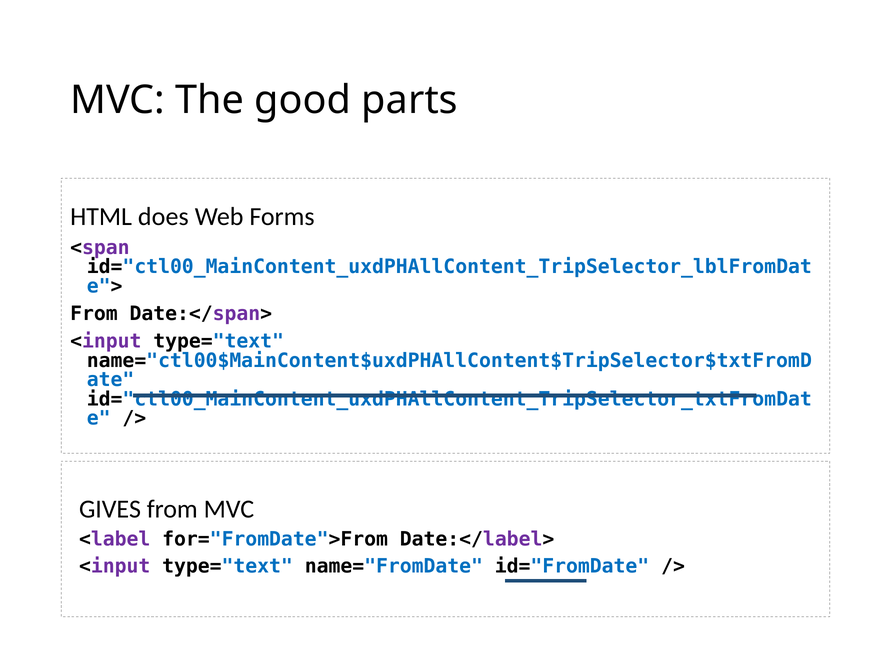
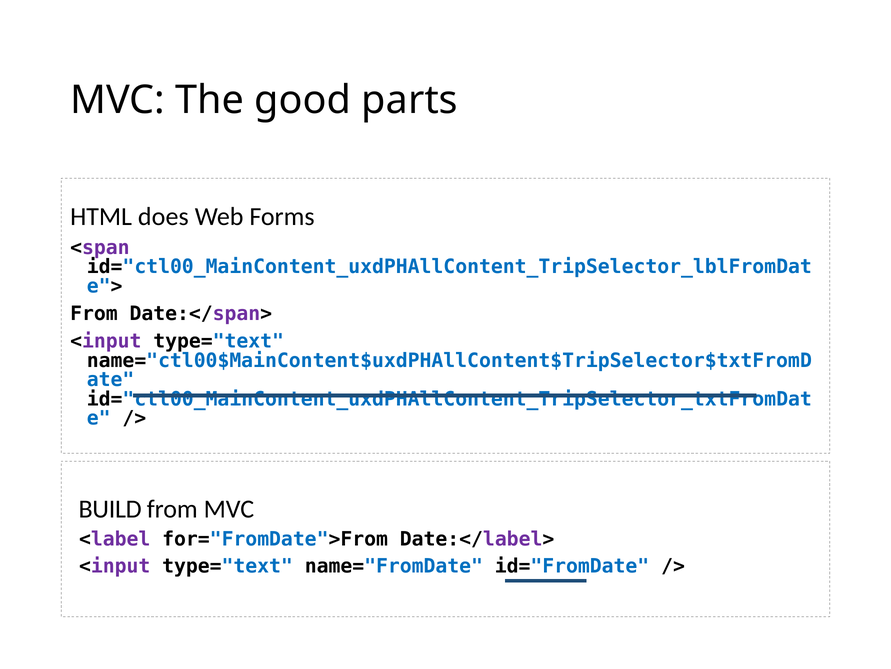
GIVES: GIVES -> BUILD (110, 509)
